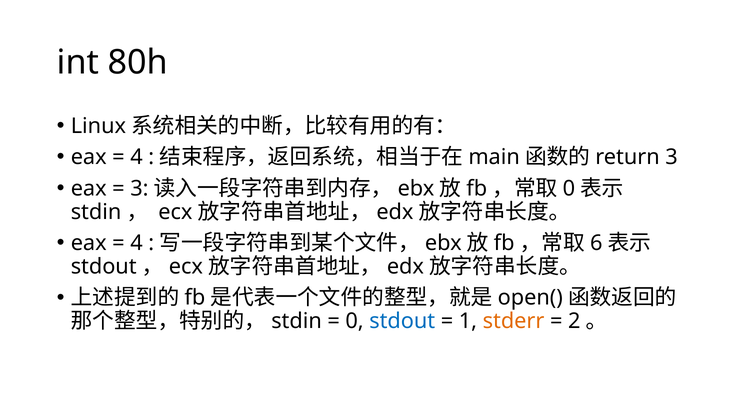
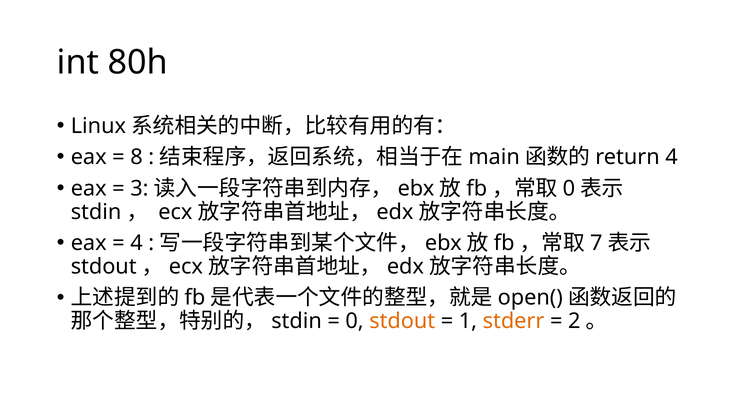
4: 4 -> 8 (136, 157)
3: 3 -> 4 (671, 157)
6: 6 -> 7 (596, 243)
stdout colour: blue -> orange (402, 321)
